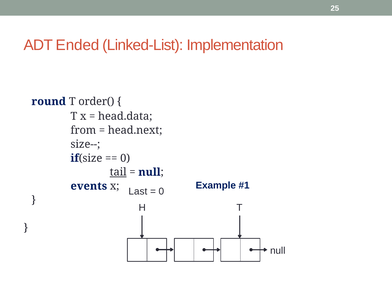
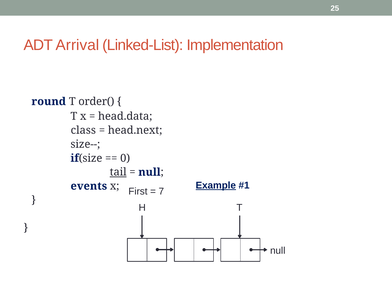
Ended: Ended -> Arrival (77, 45)
from: from -> class (83, 130)
Example underline: none -> present (216, 185)
Last: Last -> First (138, 191)
0: 0 -> 7 (161, 191)
